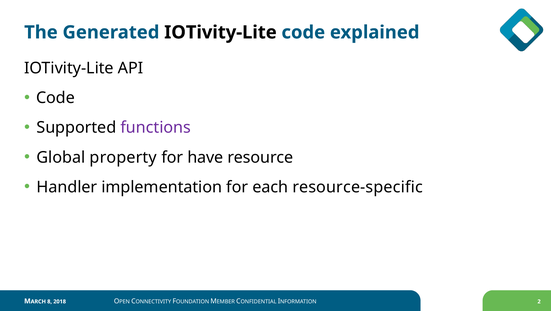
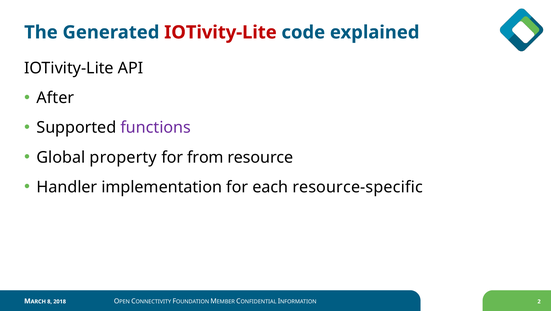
IOTivity-Lite colour: black -> red (220, 32)
Code: Code -> After (55, 98)
have: have -> from (205, 157)
